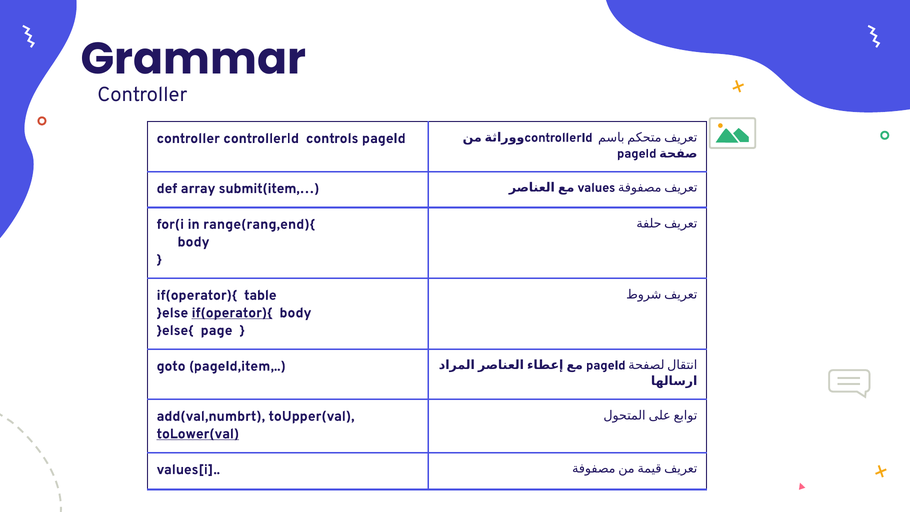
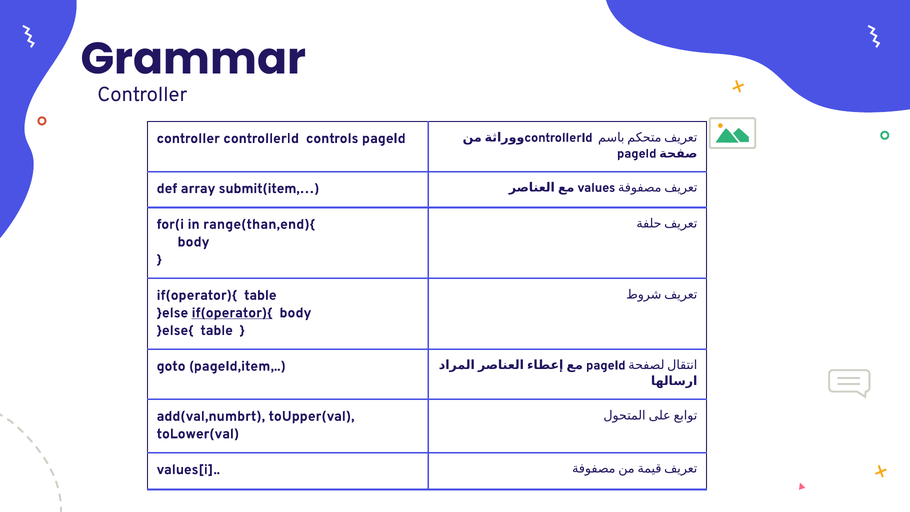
range(rang,end){: range(rang,end){ -> range(than,end){ (259, 224)
}else{ page: page -> table (217, 330)
toLower(val underline: present -> none (198, 434)
